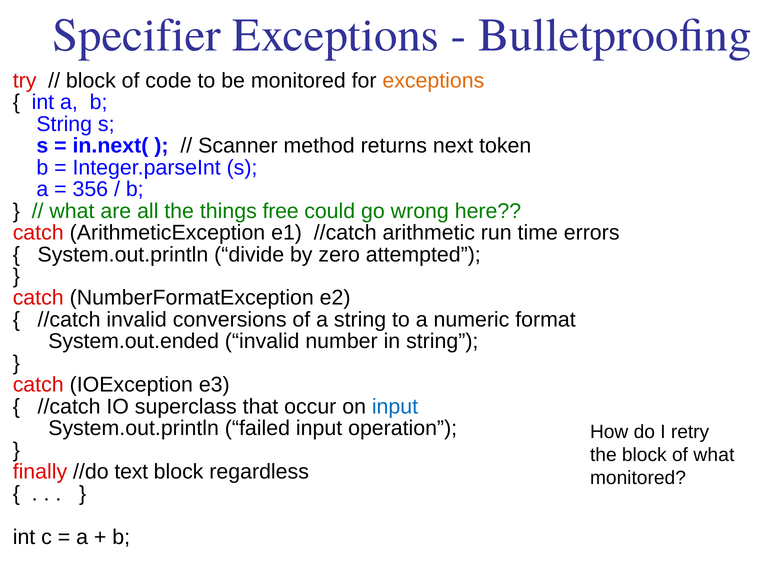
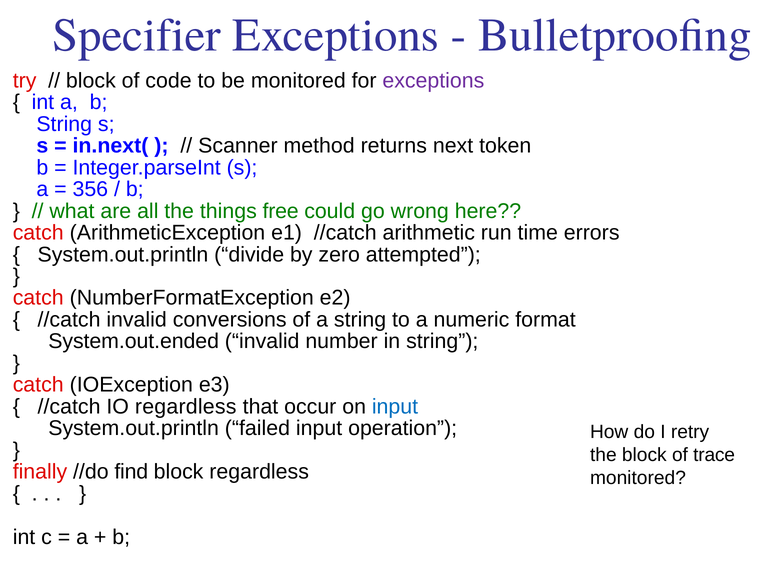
exceptions colour: orange -> purple (433, 81)
IO superclass: superclass -> regardless (186, 407)
of what: what -> trace (714, 455)
text: text -> find (131, 472)
